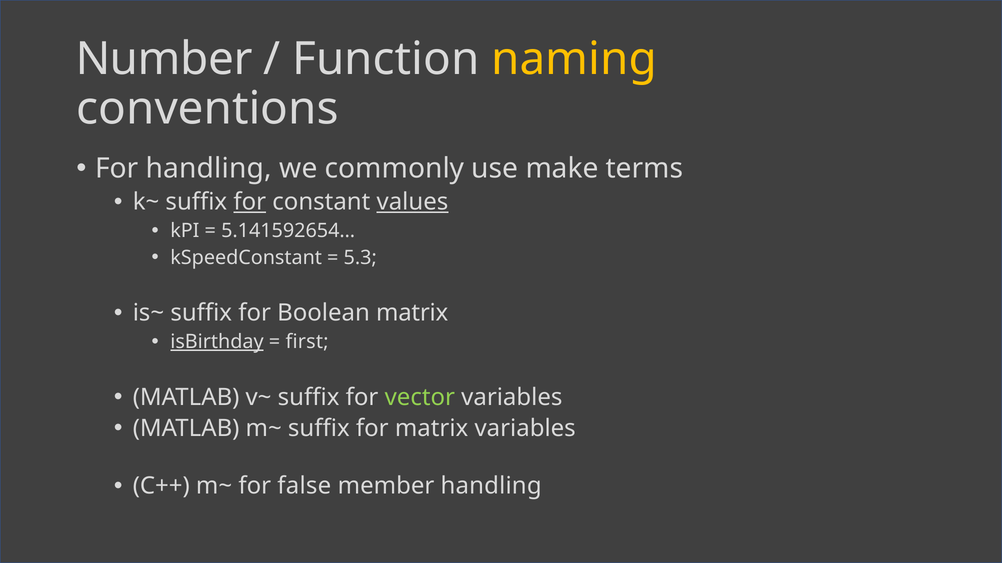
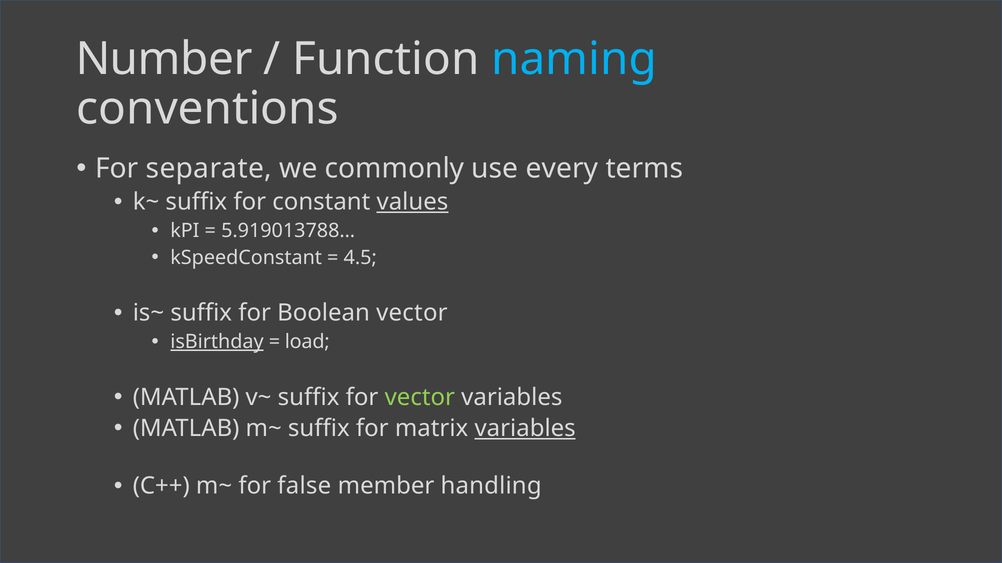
naming colour: yellow -> light blue (574, 59)
For handling: handling -> separate (209, 169)
make: make -> every (562, 169)
for underline: present -> none (250, 202)
5.141592654…: 5.141592654… -> 5.919013788… (288, 231)
5.3: 5.3 -> 4.5 (360, 258)
Boolean matrix: matrix -> vector (412, 313)
first: first -> load (307, 342)
variables underline: none -> present (525, 429)
